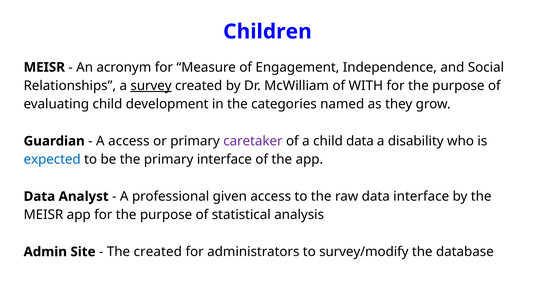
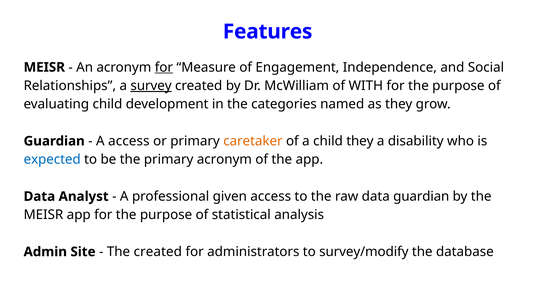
Children: Children -> Features (268, 32)
for underline: none -> present (164, 67)
caretaker colour: purple -> orange (253, 141)
child data: data -> they (360, 141)
primary interface: interface -> acronym (224, 159)
data interface: interface -> guardian (421, 196)
